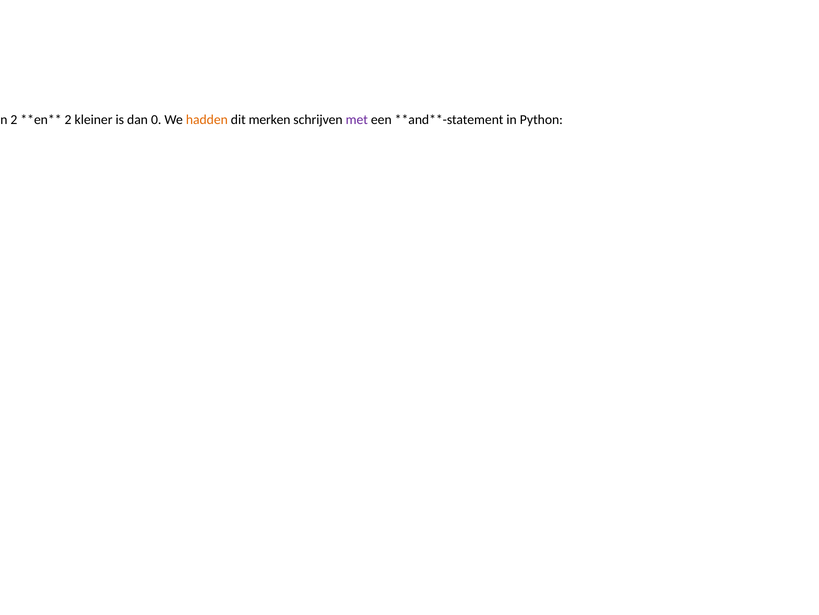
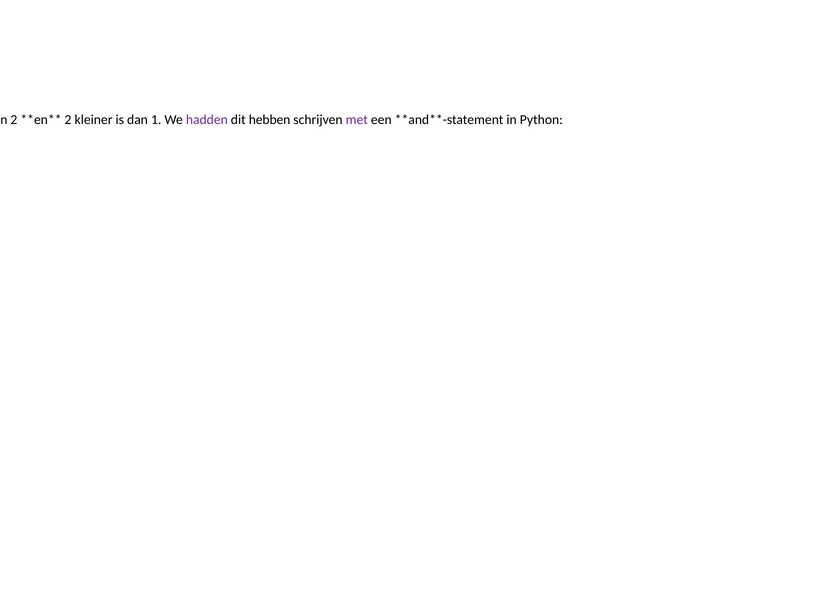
dan 0: 0 -> 1 (156, 120)
hadden colour: orange -> purple (207, 120)
merken: merken -> hebben (270, 120)
